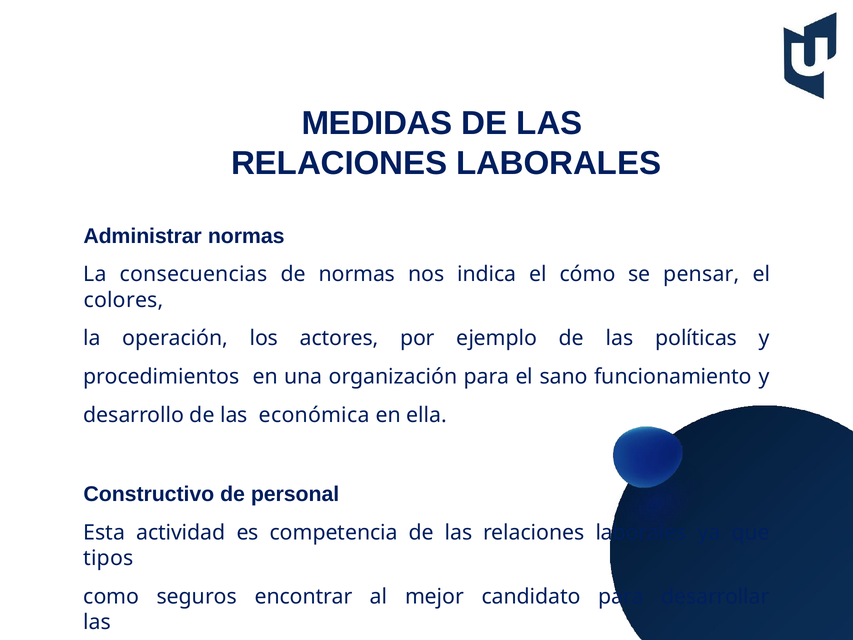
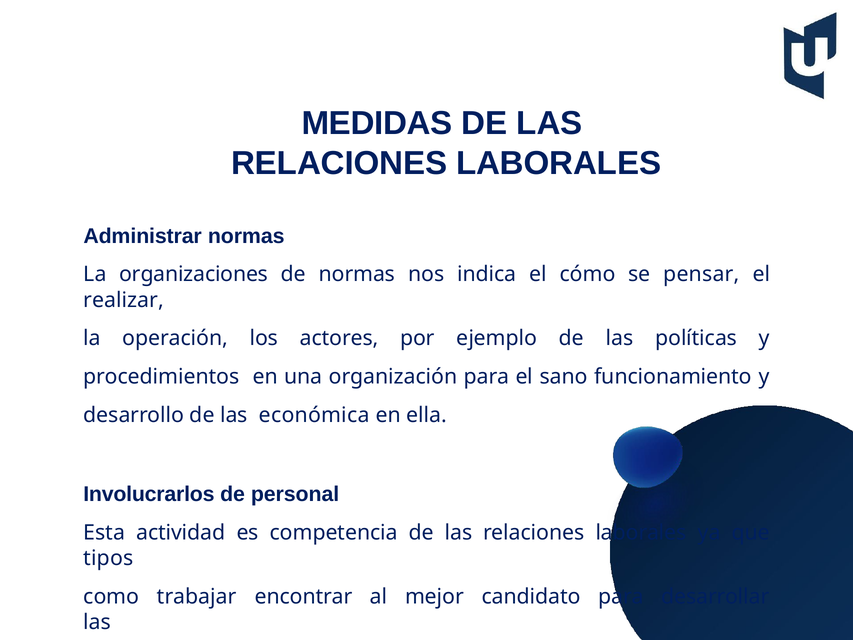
consecuencias: consecuencias -> organizaciones (194, 274)
colores: colores -> realizar (124, 300)
Constructivo: Constructivo -> Involucrarlos (149, 494)
seguros: seguros -> trabajar (197, 596)
